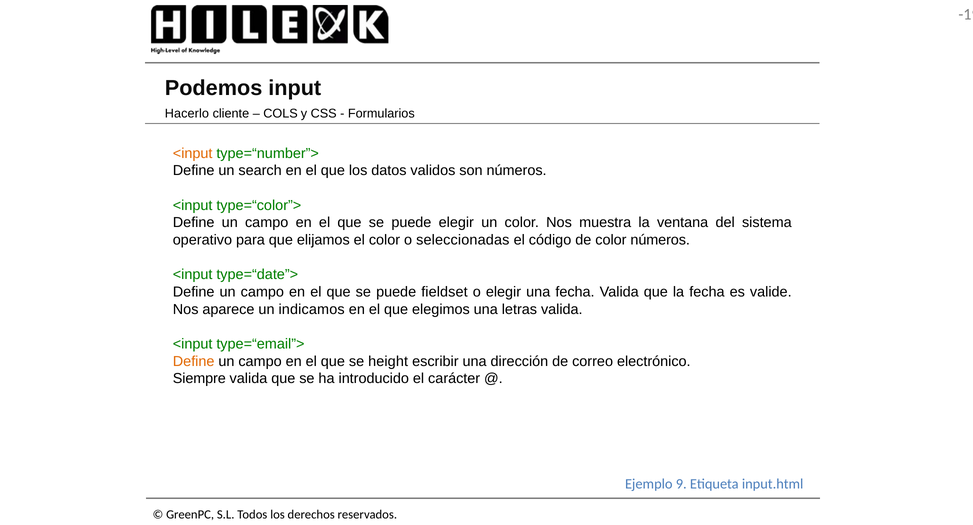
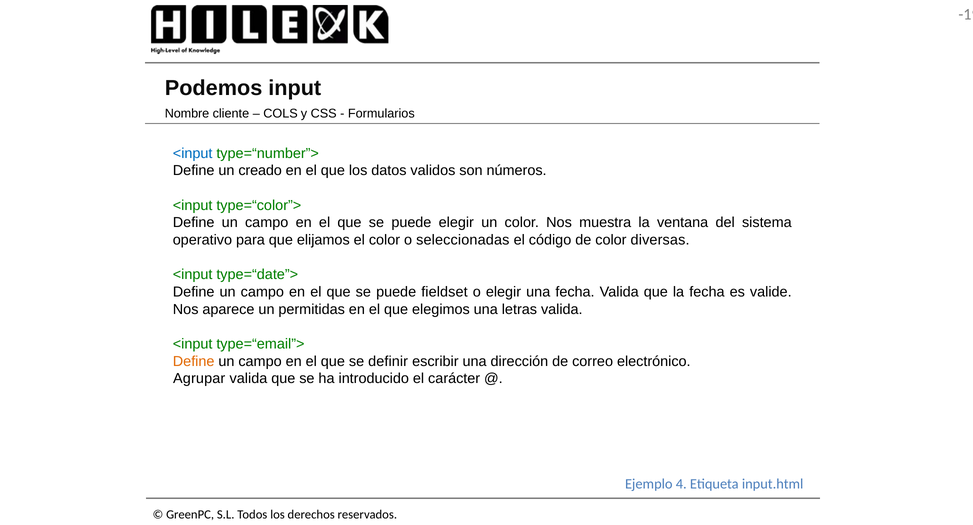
Hacerlo: Hacerlo -> Nombre (187, 113)
<input colour: orange -> blue (193, 153)
search: search -> creado (260, 171)
color números: números -> diversas (660, 240)
indicamos: indicamos -> permitidas (312, 309)
height: height -> definir (388, 361)
Siempre: Siempre -> Agrupar (199, 379)
9: 9 -> 4 (681, 484)
